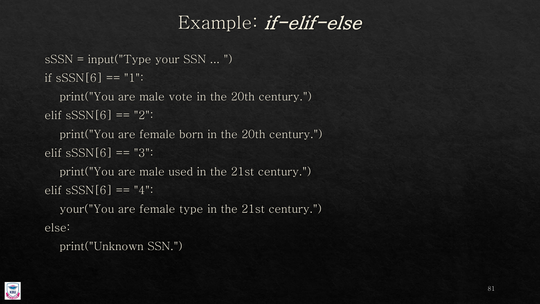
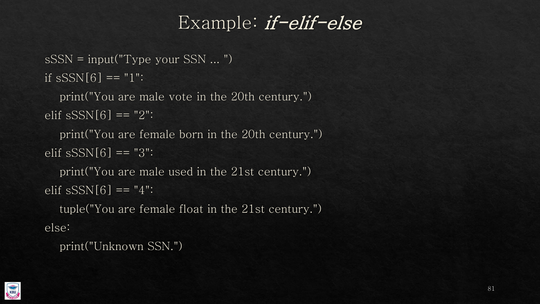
your("You: your("You -> tuple("You (87, 209)
type: type -> float (191, 209)
